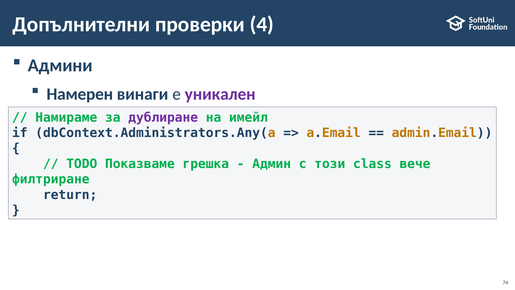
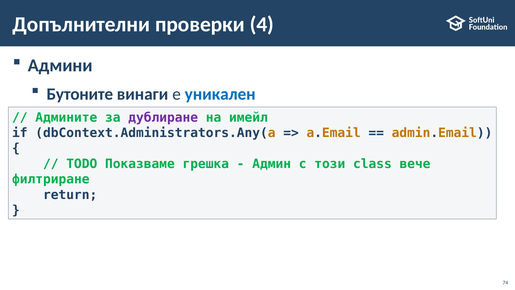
Намерен: Намерен -> Бутоните (80, 94)
уникален colour: purple -> blue (220, 94)
Намираме: Намираме -> Админите (66, 117)
